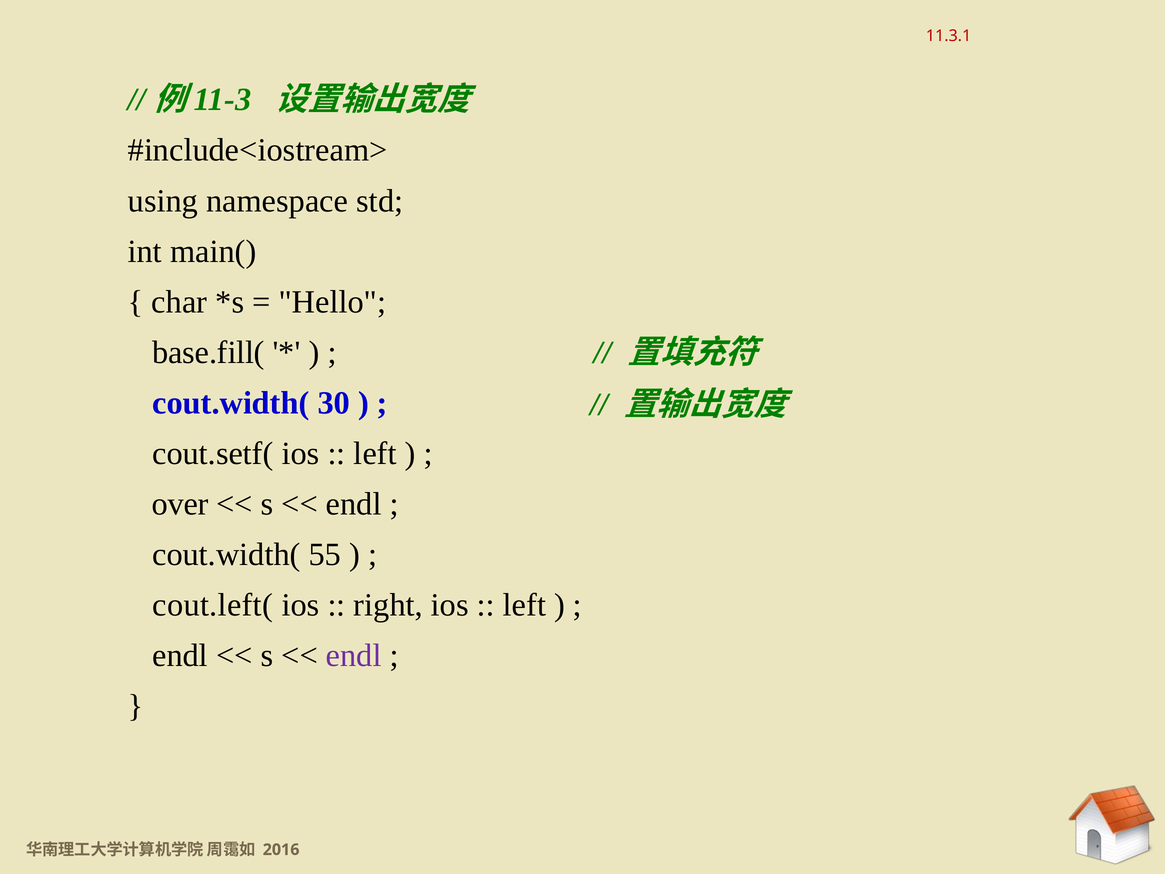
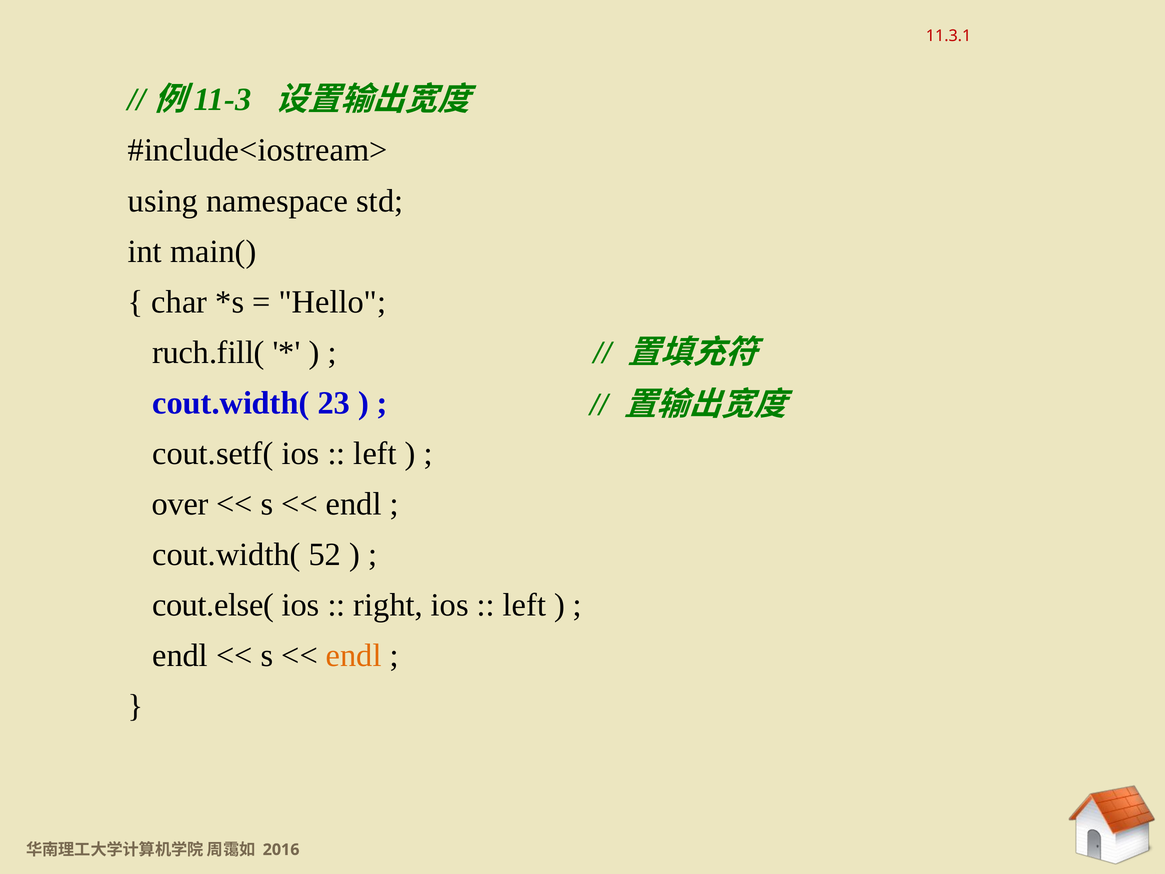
base.fill(: base.fill( -> ruch.fill( (208, 352)
30: 30 -> 23 (334, 403)
55: 55 -> 52 (325, 554)
cout.left(: cout.left( -> cout.else( (213, 605)
endl colour: purple -> orange (354, 655)
